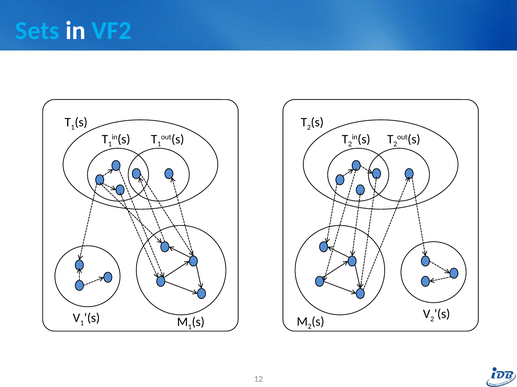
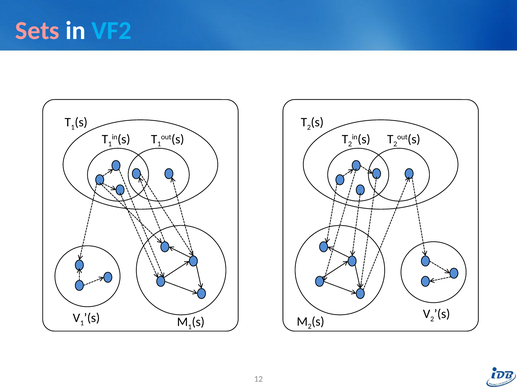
Sets colour: light blue -> pink (37, 31)
